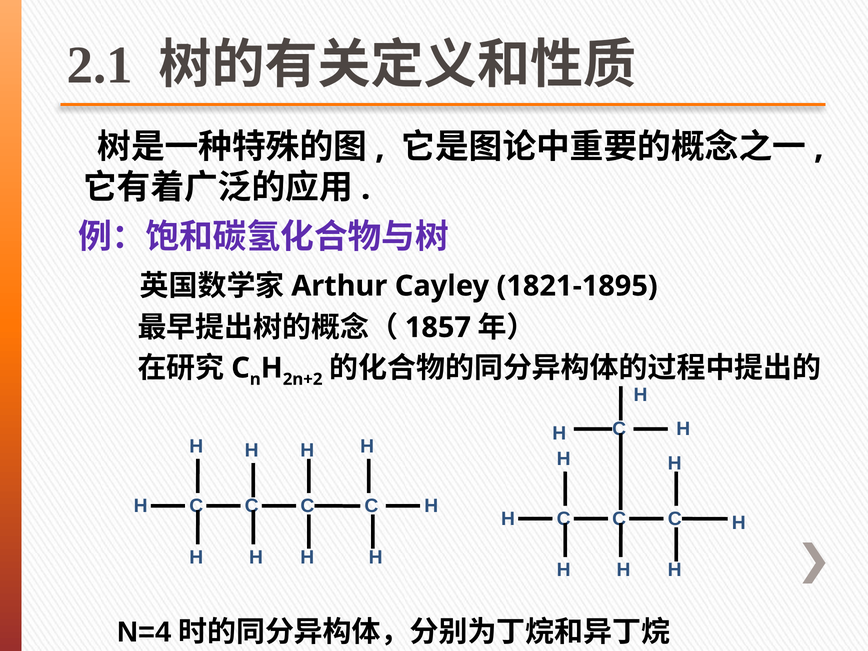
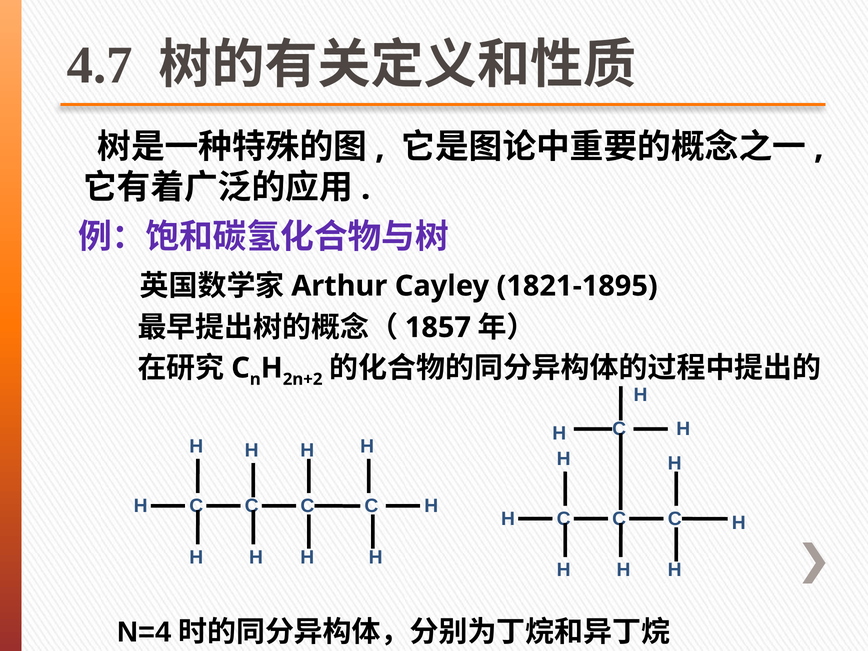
2.1: 2.1 -> 4.7 (100, 65)
